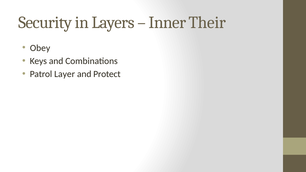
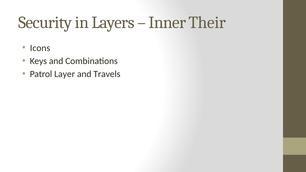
Obey: Obey -> Icons (40, 48)
Protect: Protect -> Travels (107, 74)
